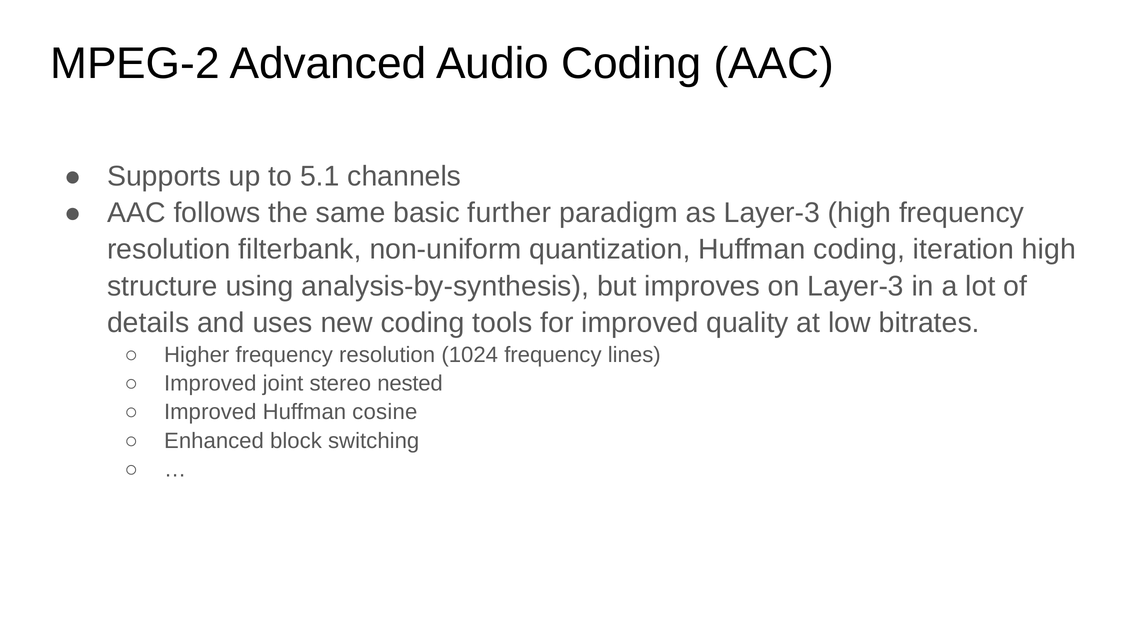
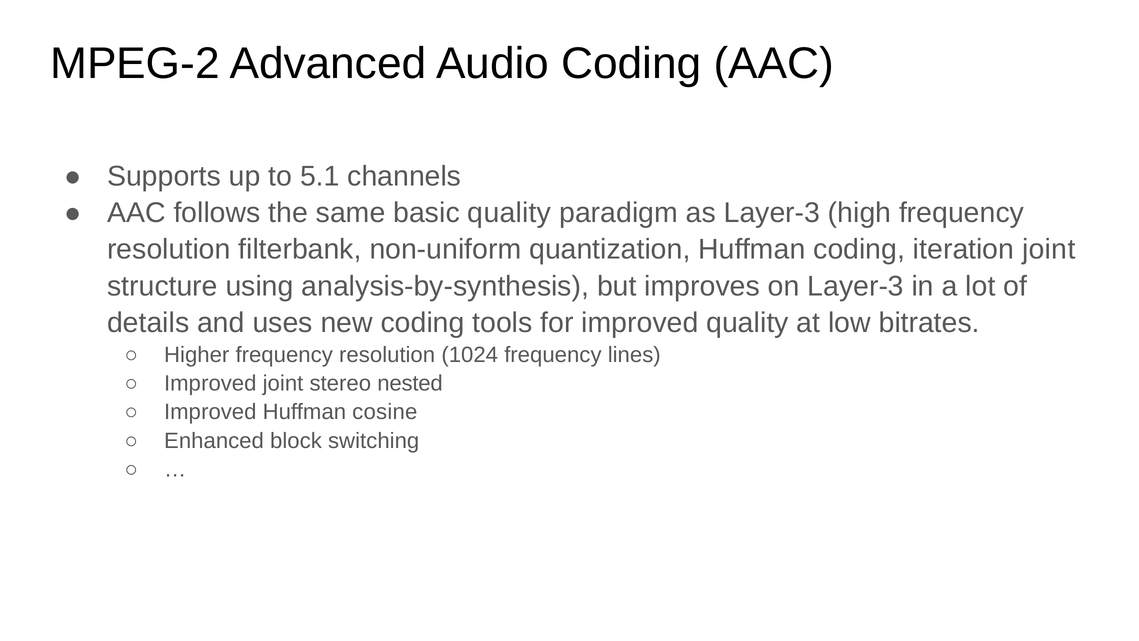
basic further: further -> quality (509, 213)
iteration high: high -> joint (1049, 249)
